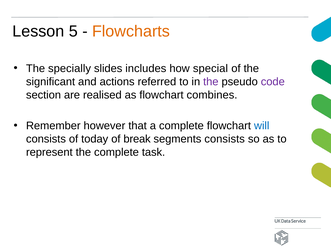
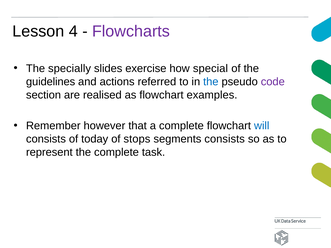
5: 5 -> 4 (73, 31)
Flowcharts colour: orange -> purple (131, 31)
includes: includes -> exercise (146, 69)
significant: significant -> guidelines (51, 82)
the colour: purple -> blue (211, 82)
combines: combines -> examples (212, 95)
break: break -> stops (137, 139)
